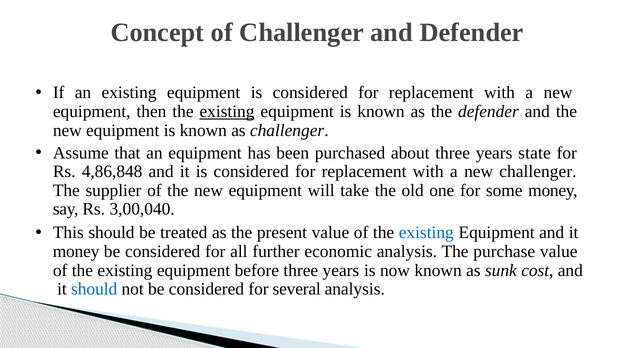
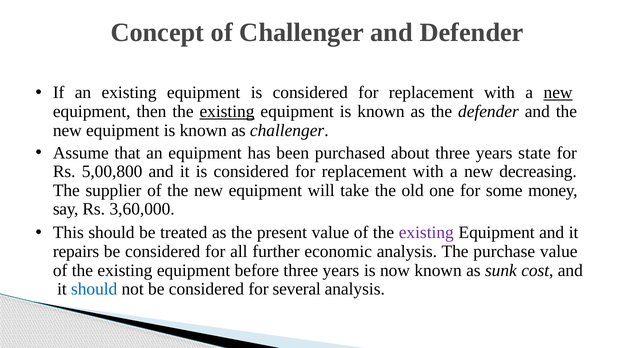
new underline: none -> present (558, 93)
4,86,848: 4,86,848 -> 5,00,800 (112, 171)
new challenger: challenger -> decreasing (538, 171)
3,00,040: 3,00,040 -> 3,60,000 (142, 209)
existing colour: blue -> purple (426, 232)
money: money -> repairs (76, 251)
